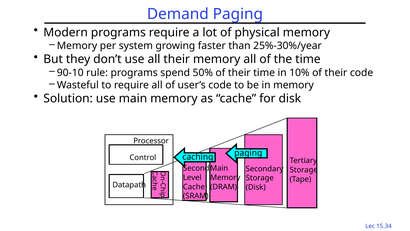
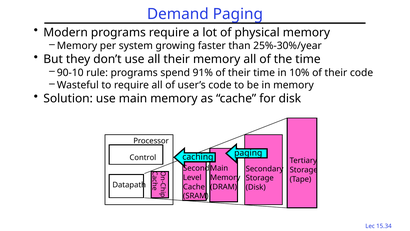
50%: 50% -> 91% (203, 73)
